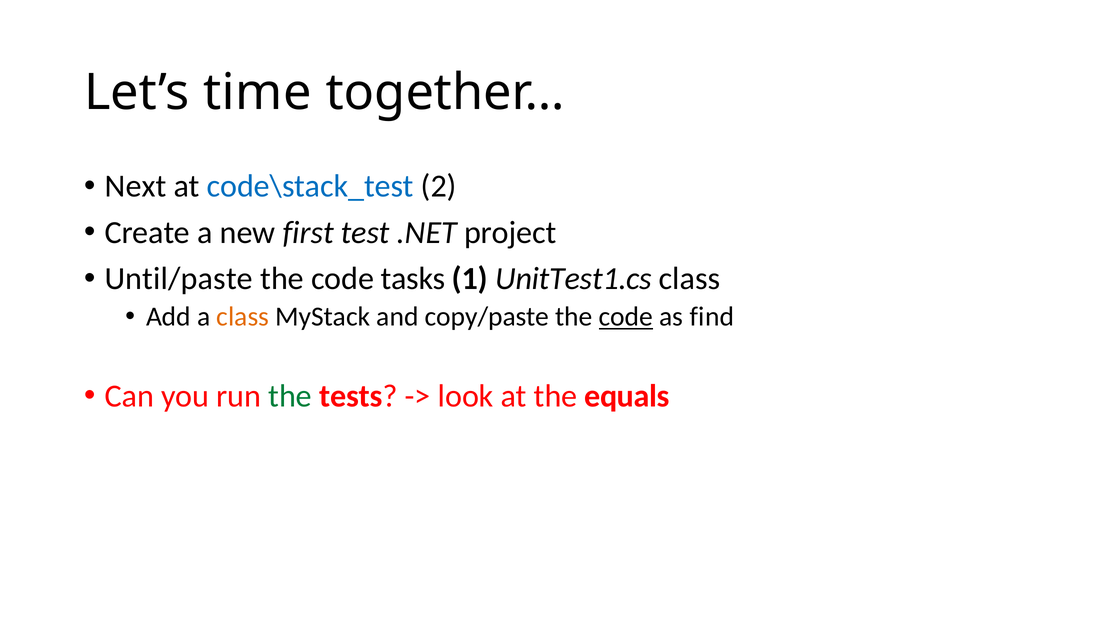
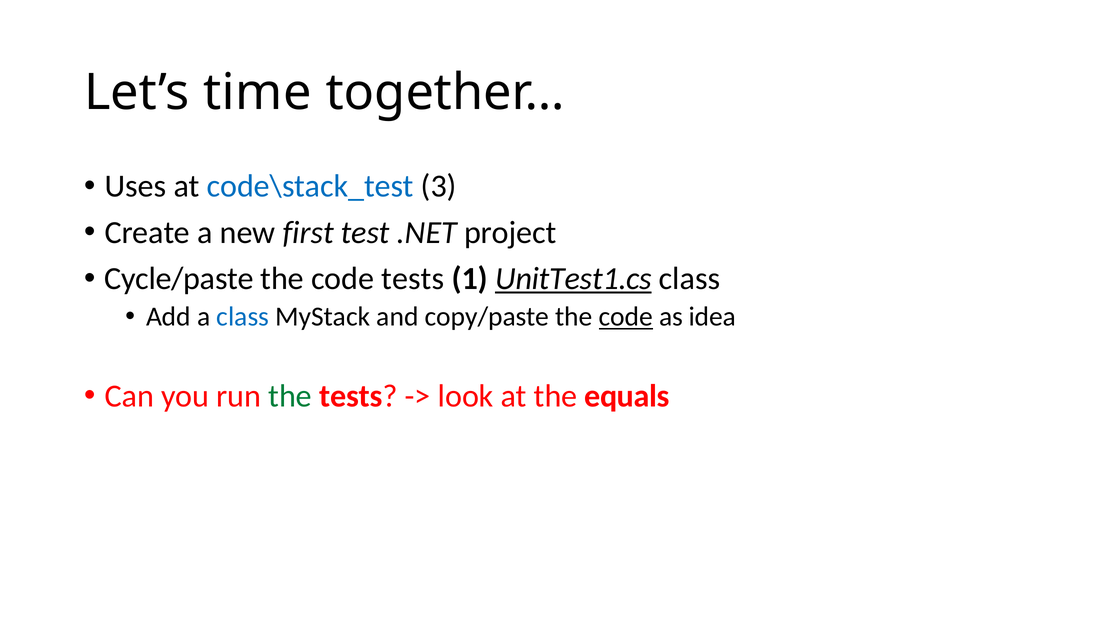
Next: Next -> Uses (136, 186)
2: 2 -> 3 (439, 186)
Until/paste: Until/paste -> Cycle/paste (179, 279)
code tasks: tasks -> tests (413, 279)
UnitTest1.cs underline: none -> present (574, 279)
class colour: orange -> blue (243, 317)
find: find -> idea (712, 317)
